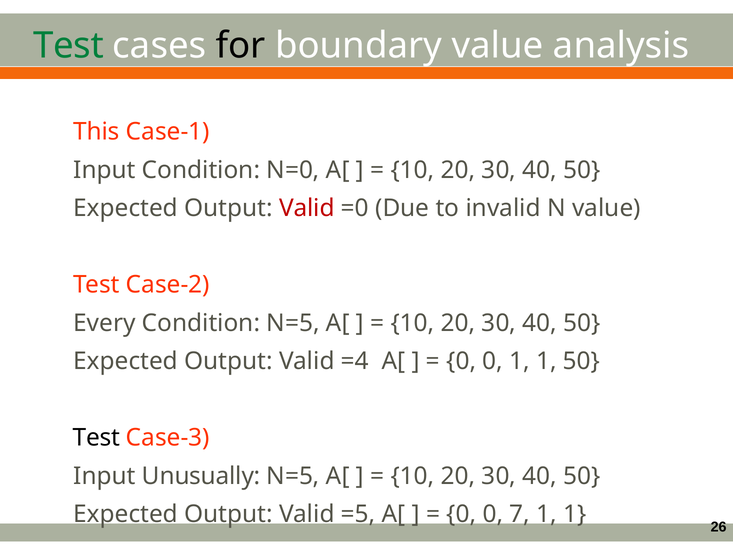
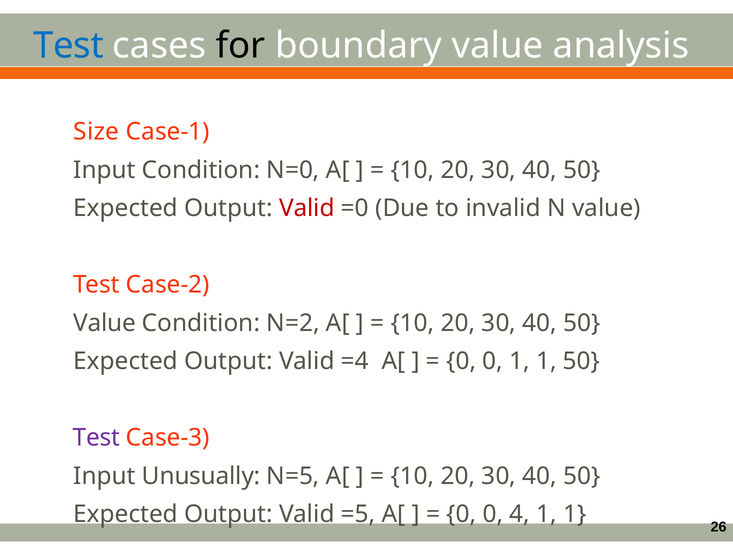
Test colour: green -> blue (68, 45)
This: This -> Size (96, 132)
Every: Every -> Value (105, 323)
Condition N=5: N=5 -> N=2 (293, 323)
Test colour: black -> purple (97, 438)
7: 7 -> 4 (520, 514)
